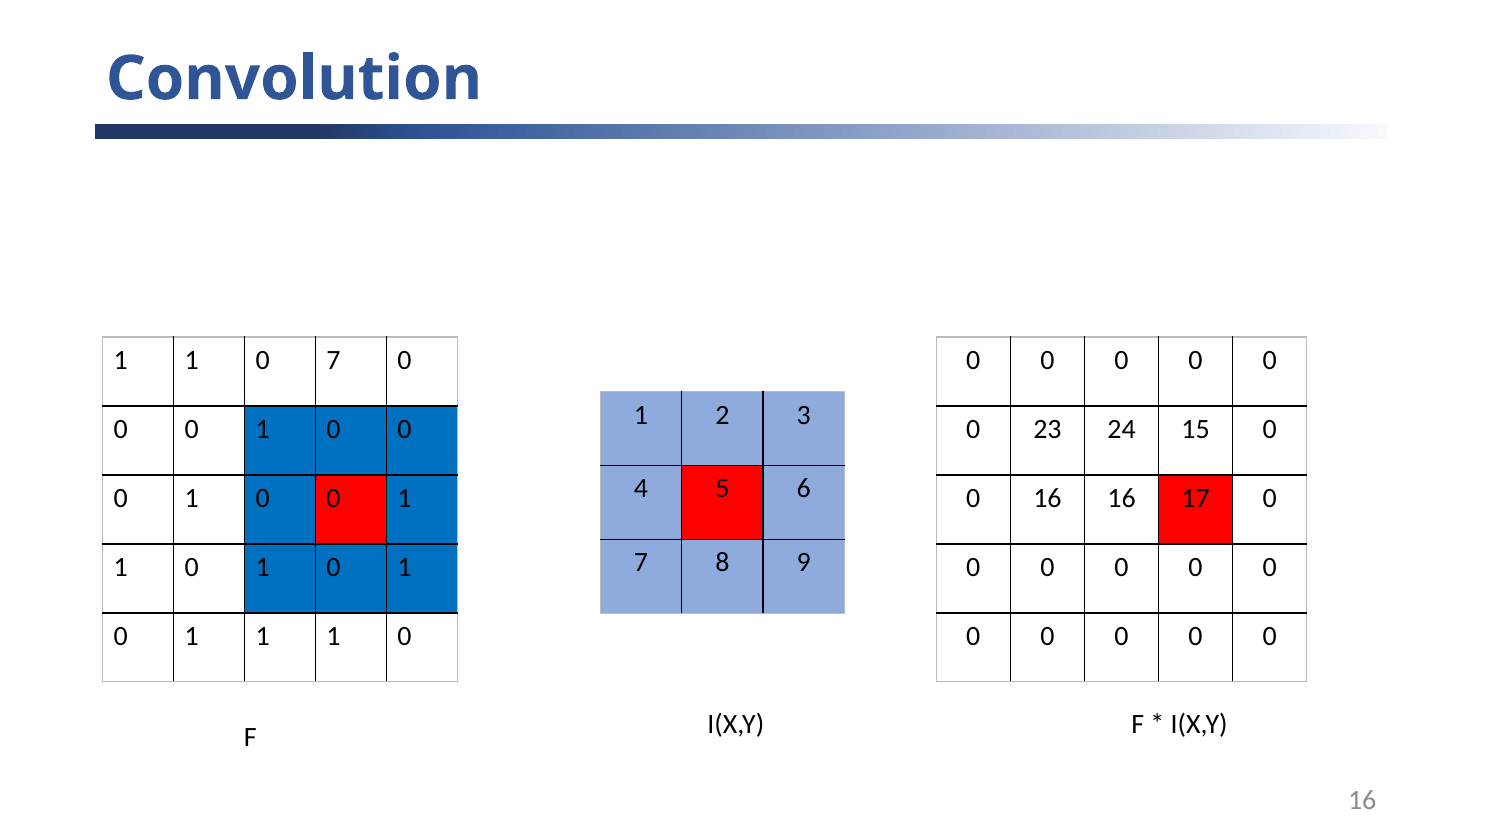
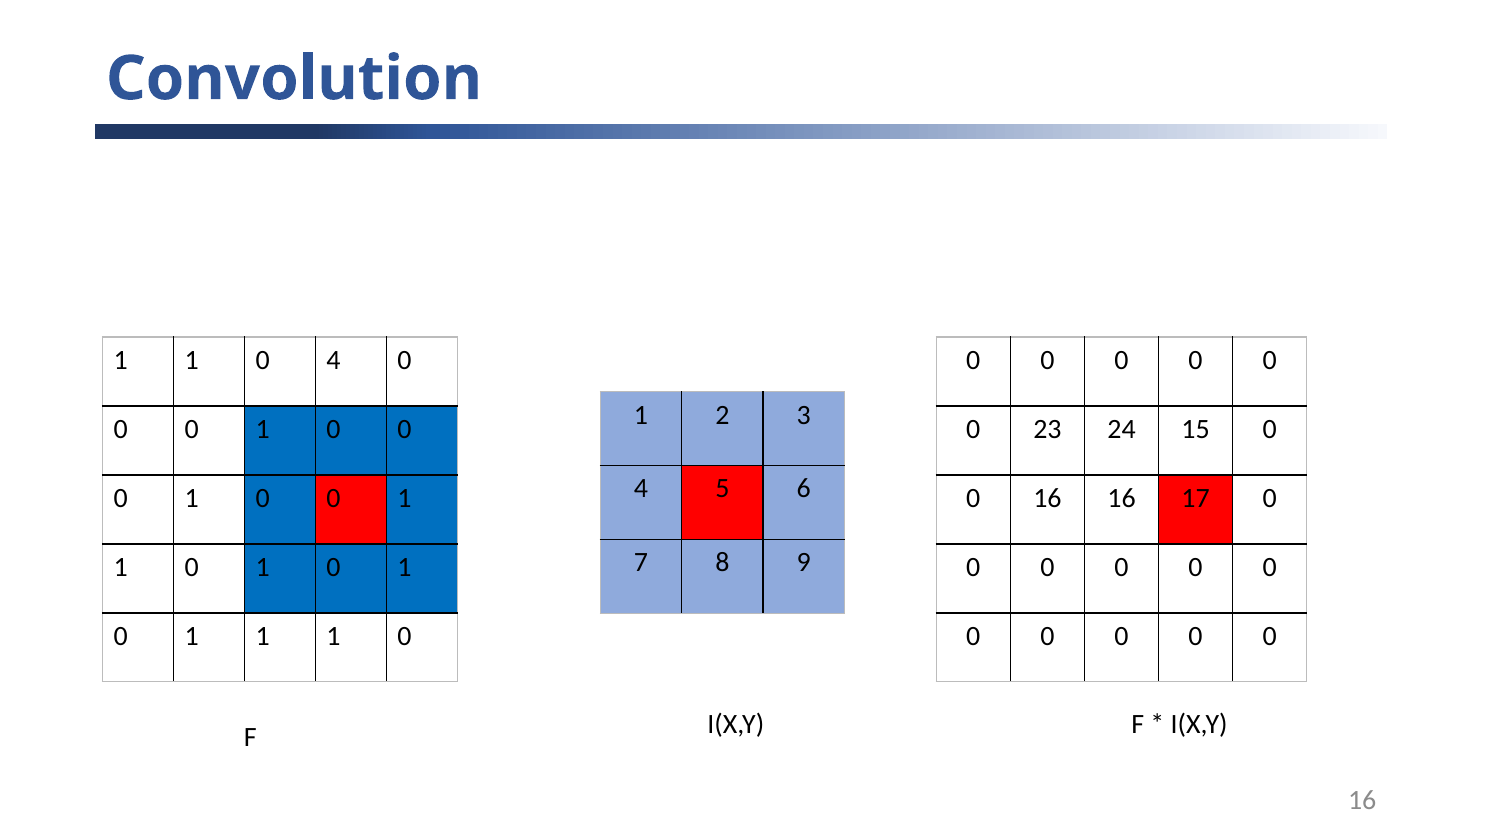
0 7: 7 -> 4 (334, 360)
